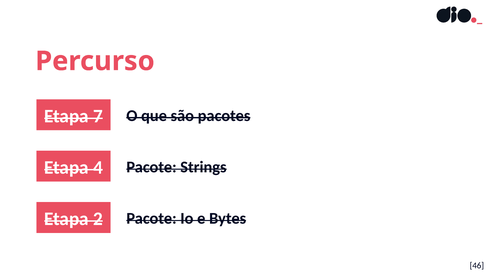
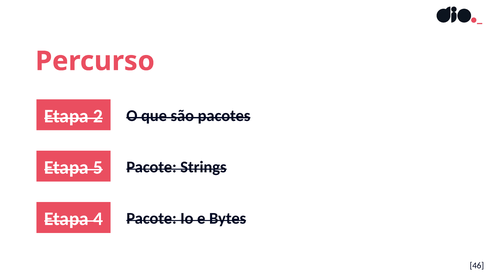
7: 7 -> 2 (98, 116)
4: 4 -> 5 (98, 168)
2: 2 -> 4 (98, 219)
